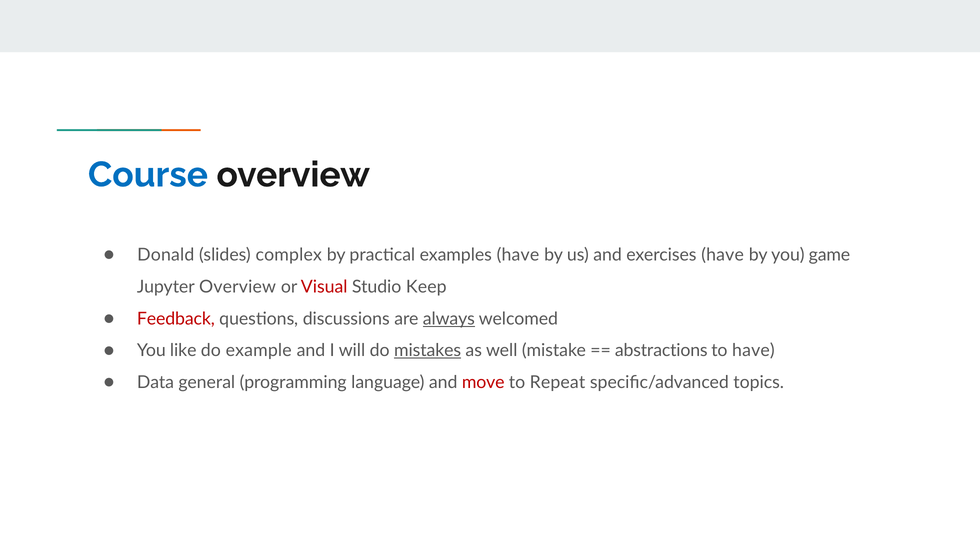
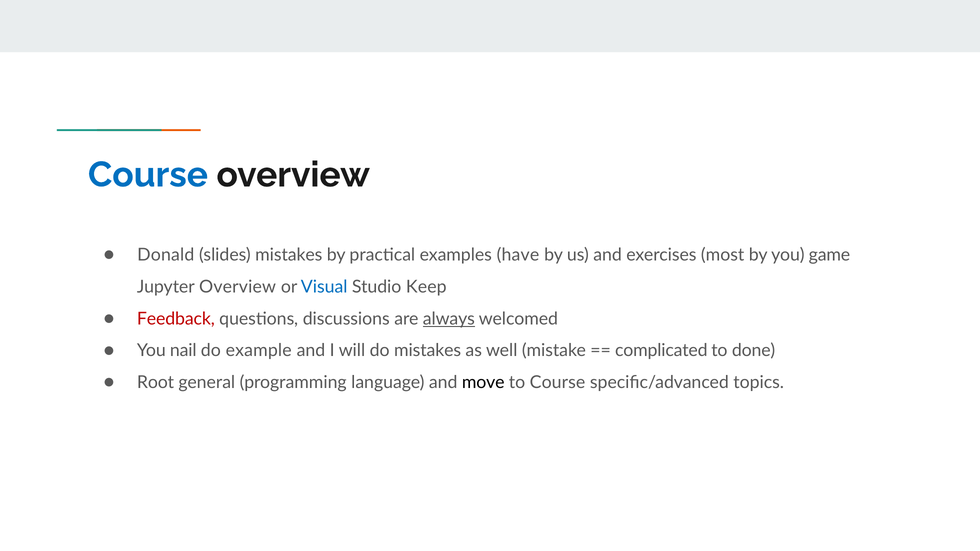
slides complex: complex -> mistakes (289, 255)
exercises have: have -> most (723, 255)
Visual colour: red -> blue (324, 287)
like: like -> nail (183, 351)
mistakes underline: present -> none (428, 351)
abstractions: abstractions -> complicated (661, 351)
to have: have -> done (754, 351)
Data: Data -> Root (155, 383)
move colour: red -> black (483, 383)
to Repeat: Repeat -> Course (558, 383)
